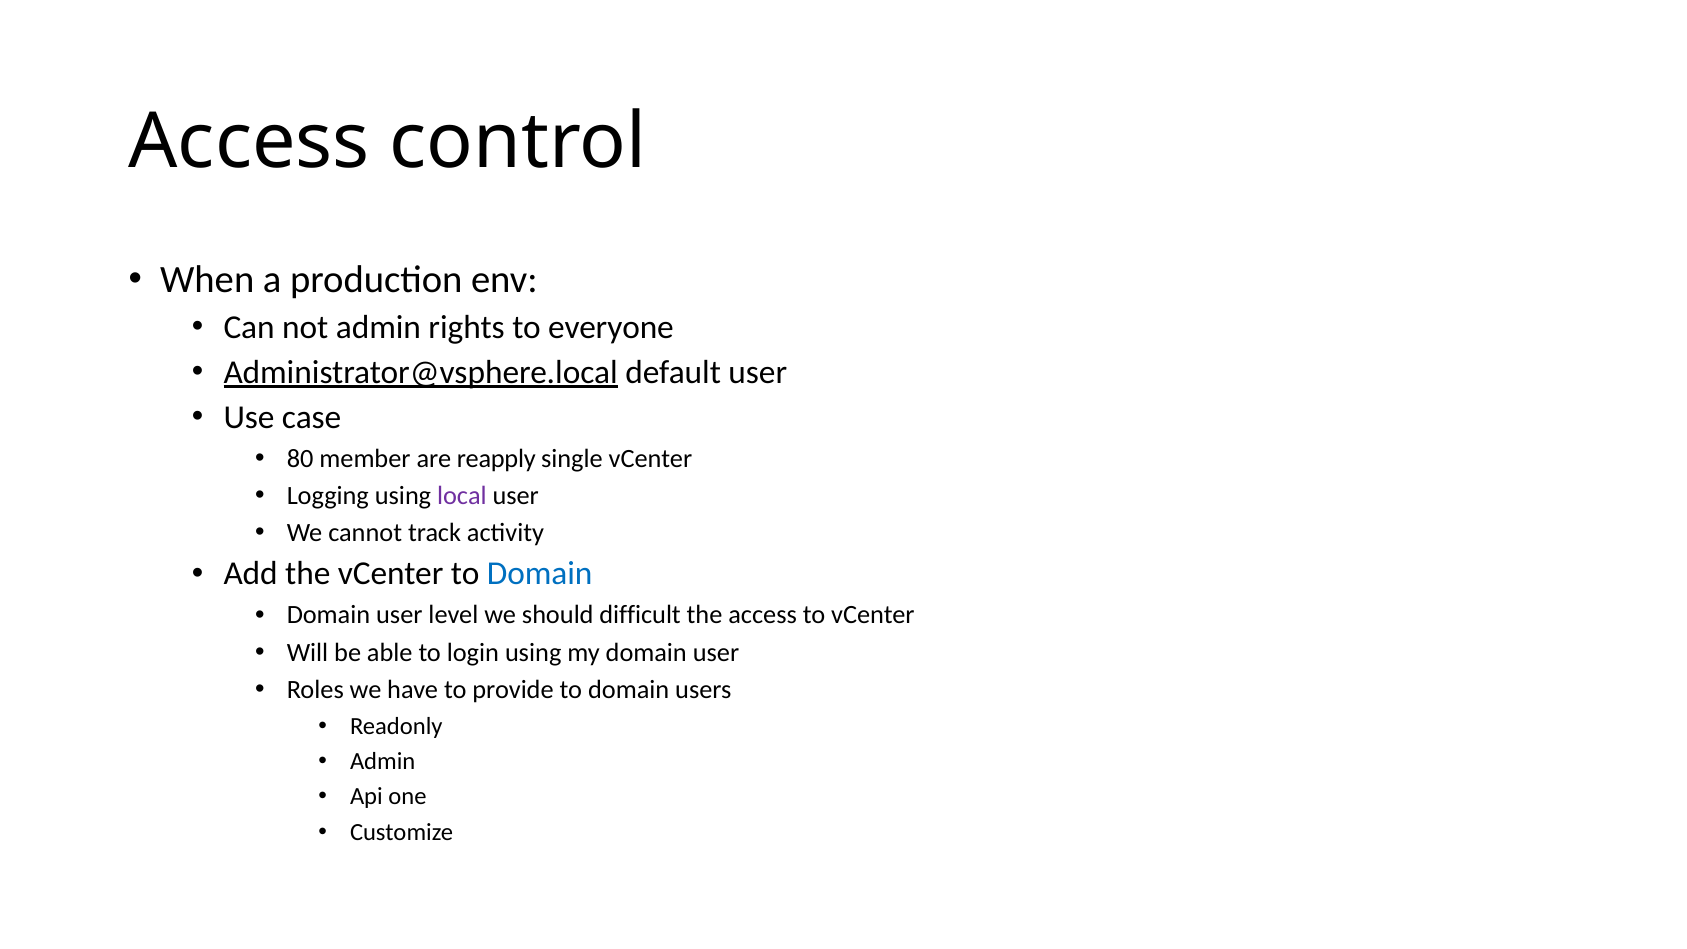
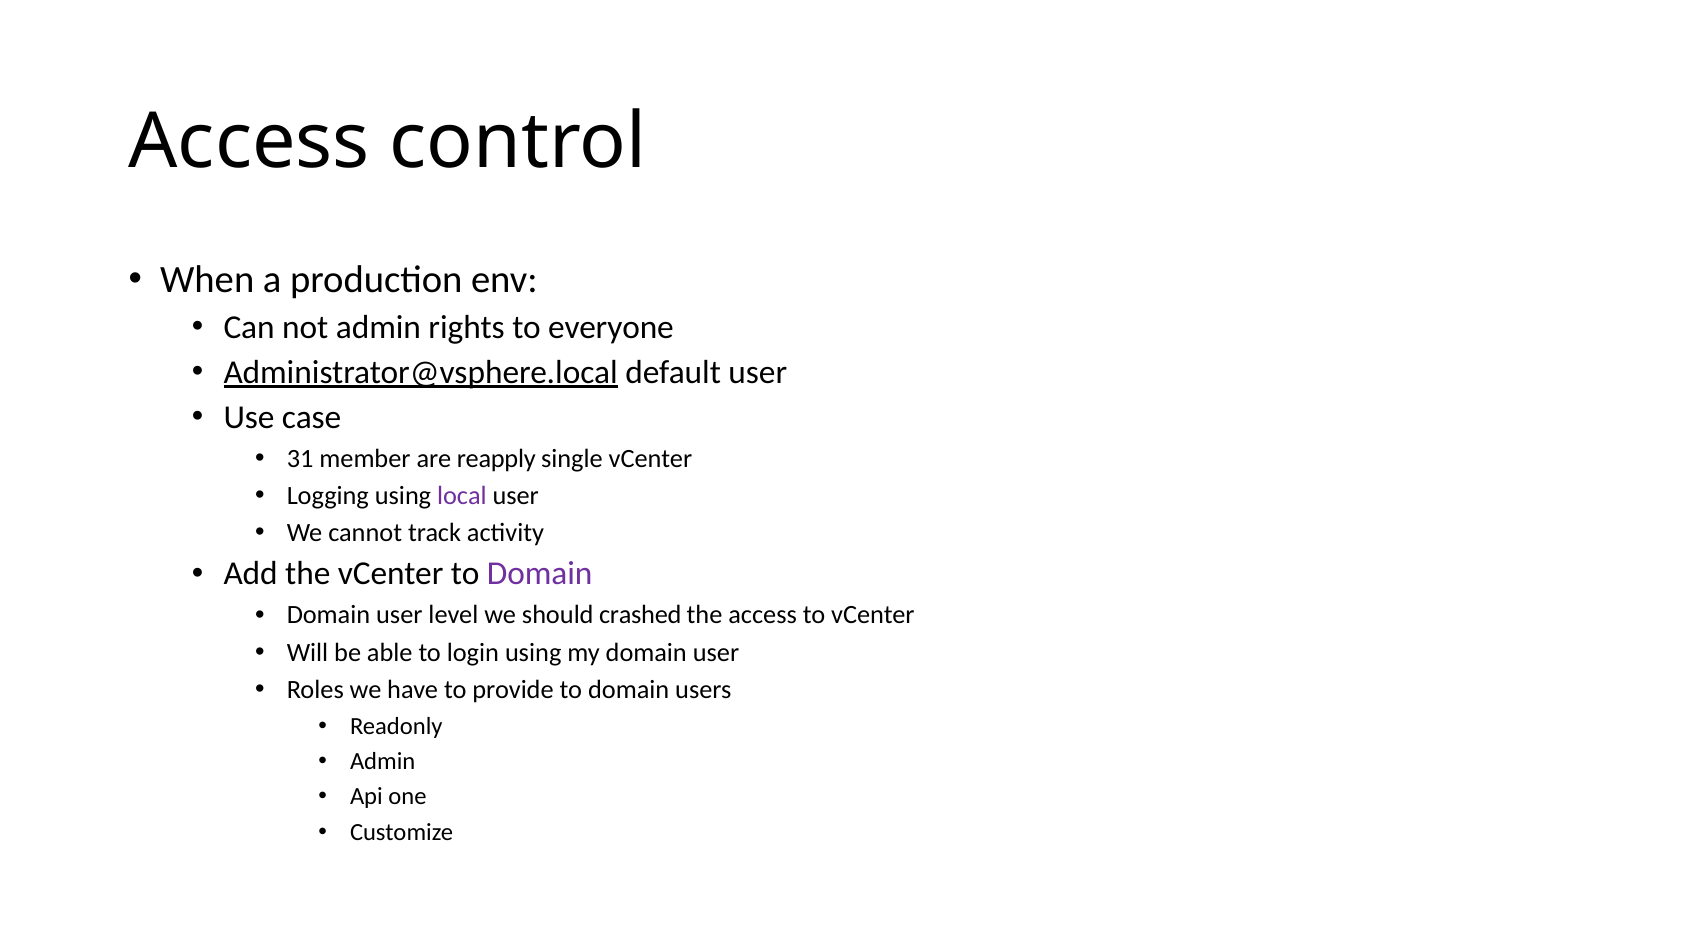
80: 80 -> 31 (300, 458)
Domain colour: blue -> purple (540, 574)
difficult: difficult -> crashed (640, 615)
